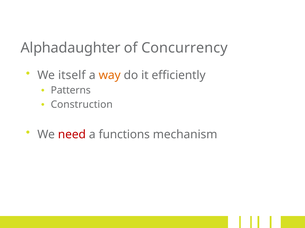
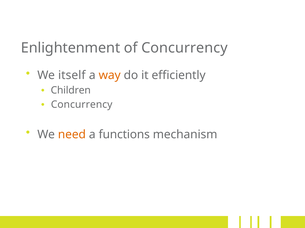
Alphadaughter: Alphadaughter -> Enlightenment (71, 48)
Patterns: Patterns -> Children (71, 91)
Construction: Construction -> Concurrency (82, 105)
need colour: red -> orange (72, 135)
